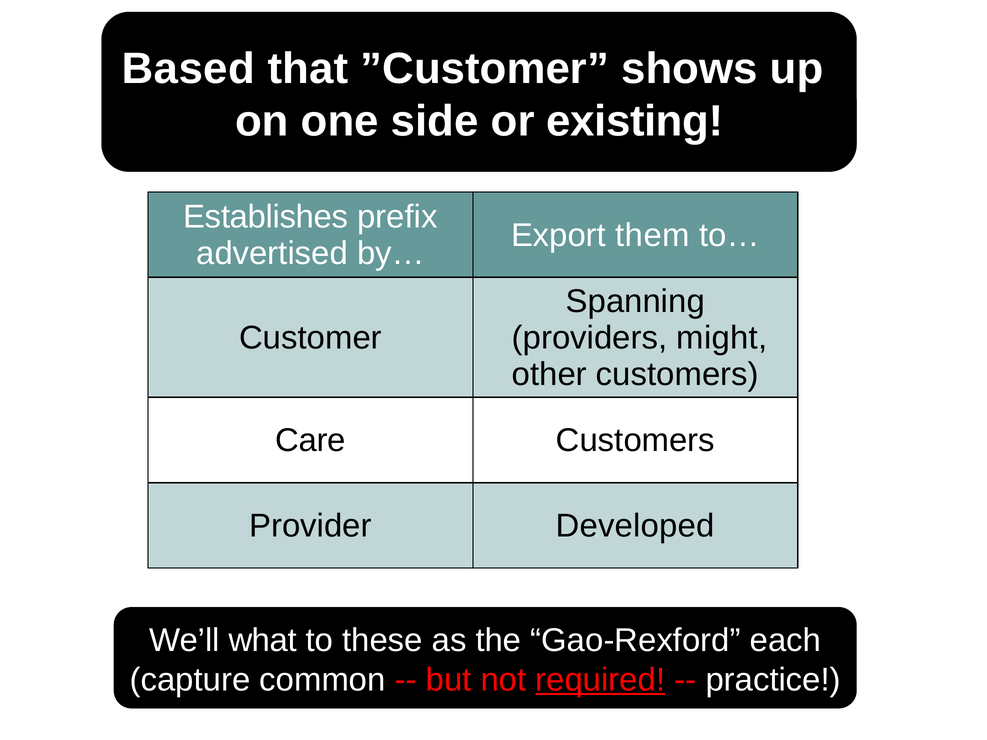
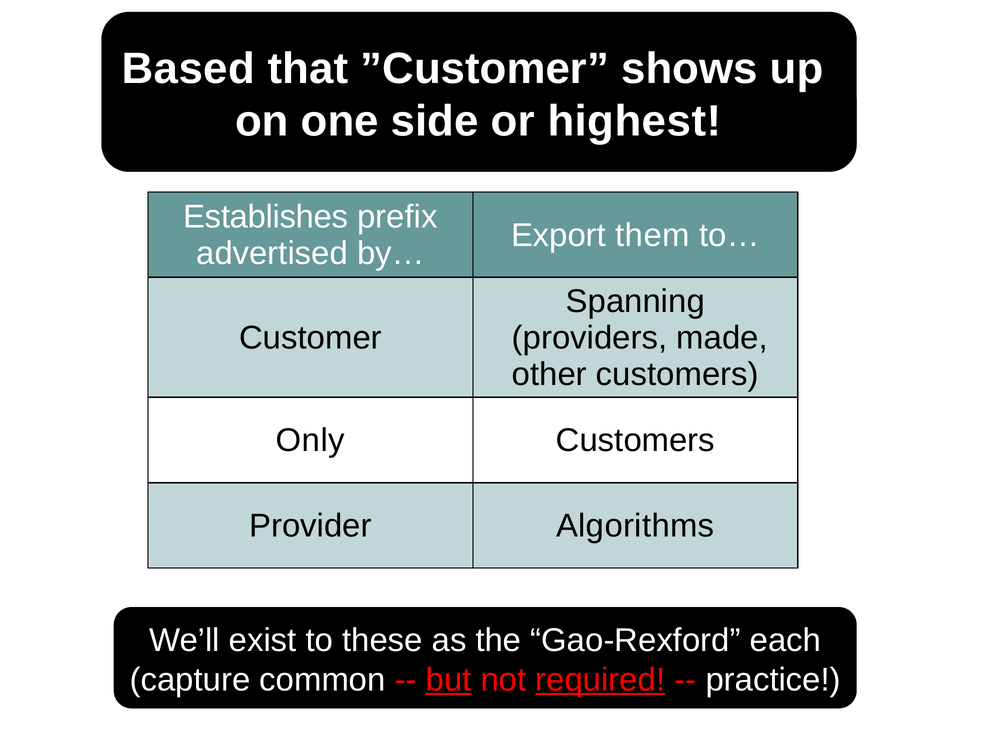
existing: existing -> highest (634, 121)
might: might -> made (722, 338)
Care: Care -> Only (310, 441)
Developed: Developed -> Algorithms (635, 526)
what: what -> exist (263, 640)
but underline: none -> present (449, 680)
